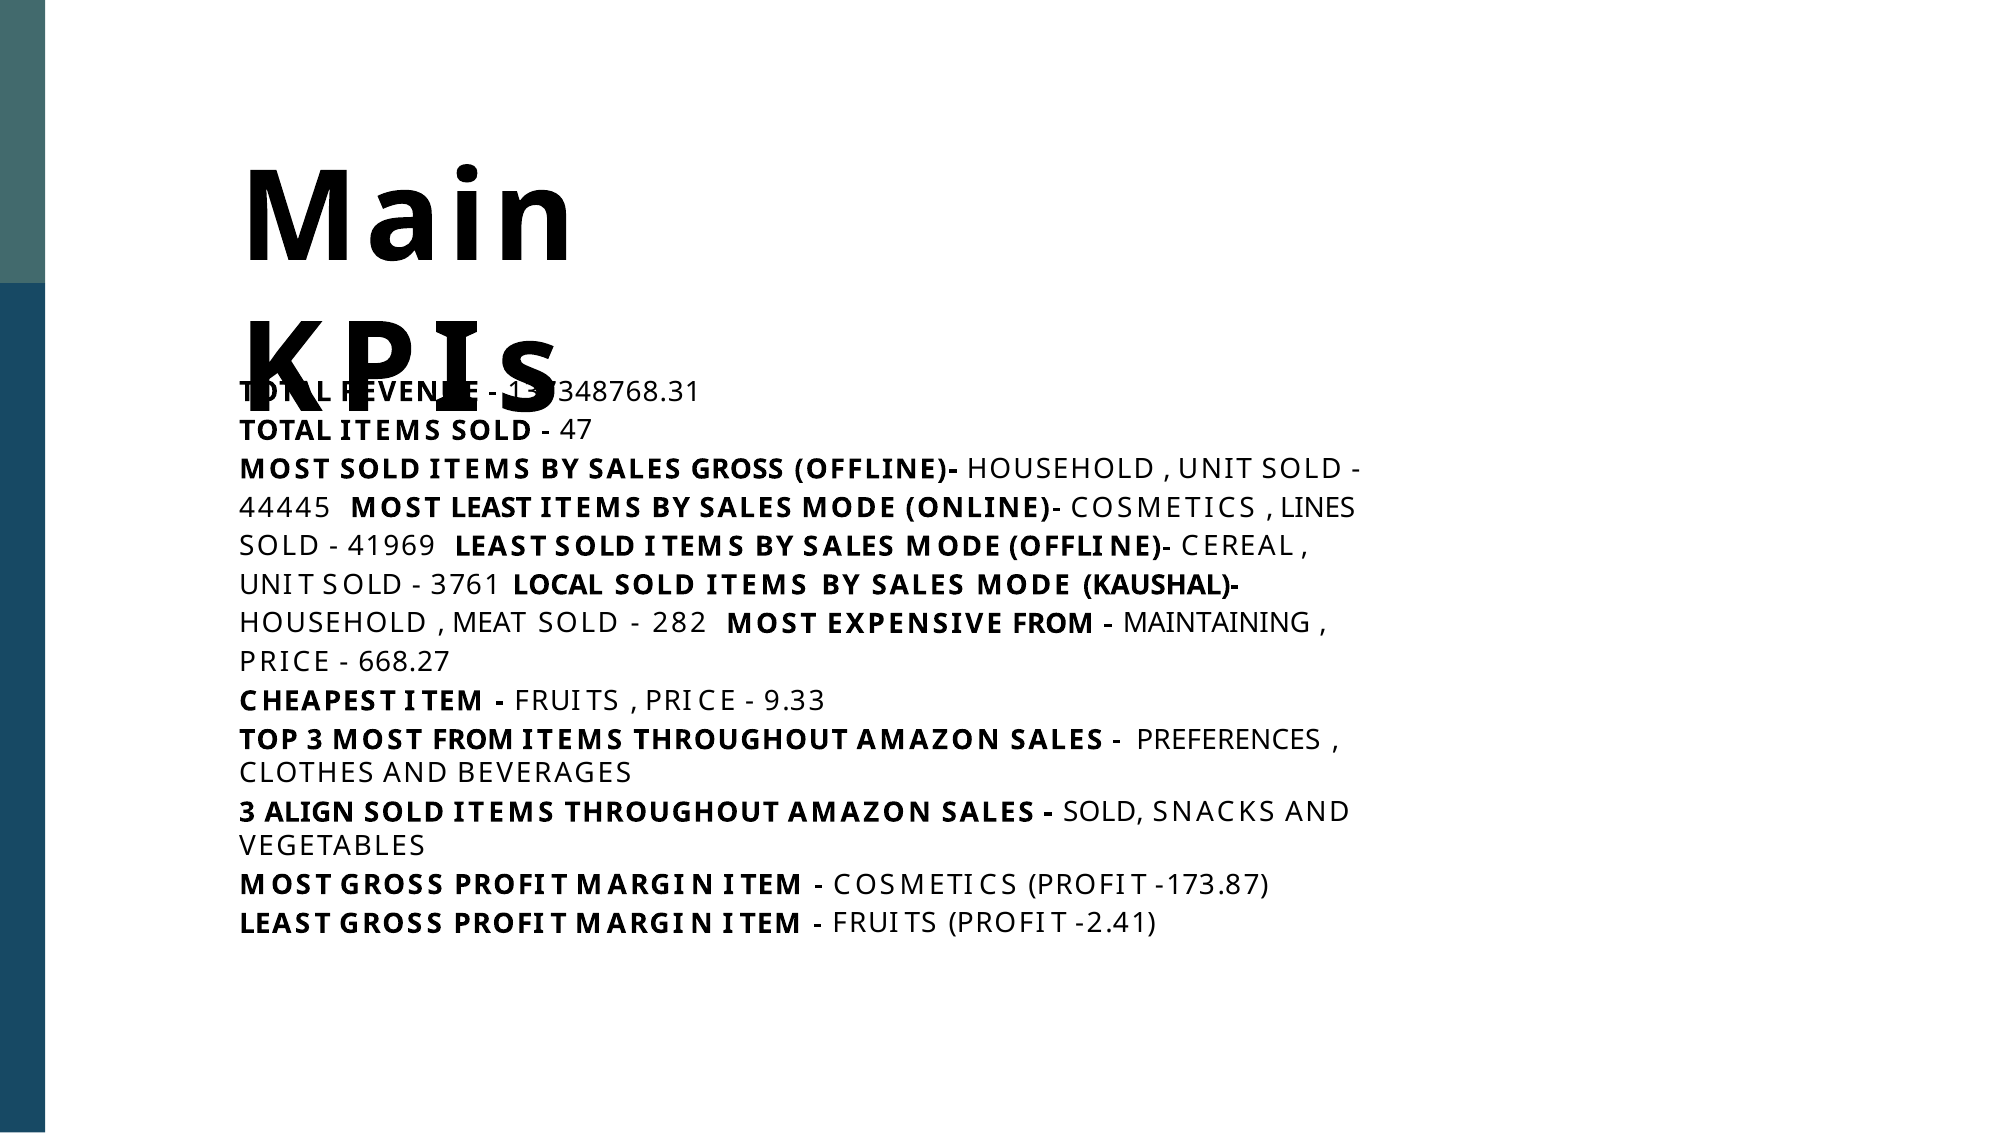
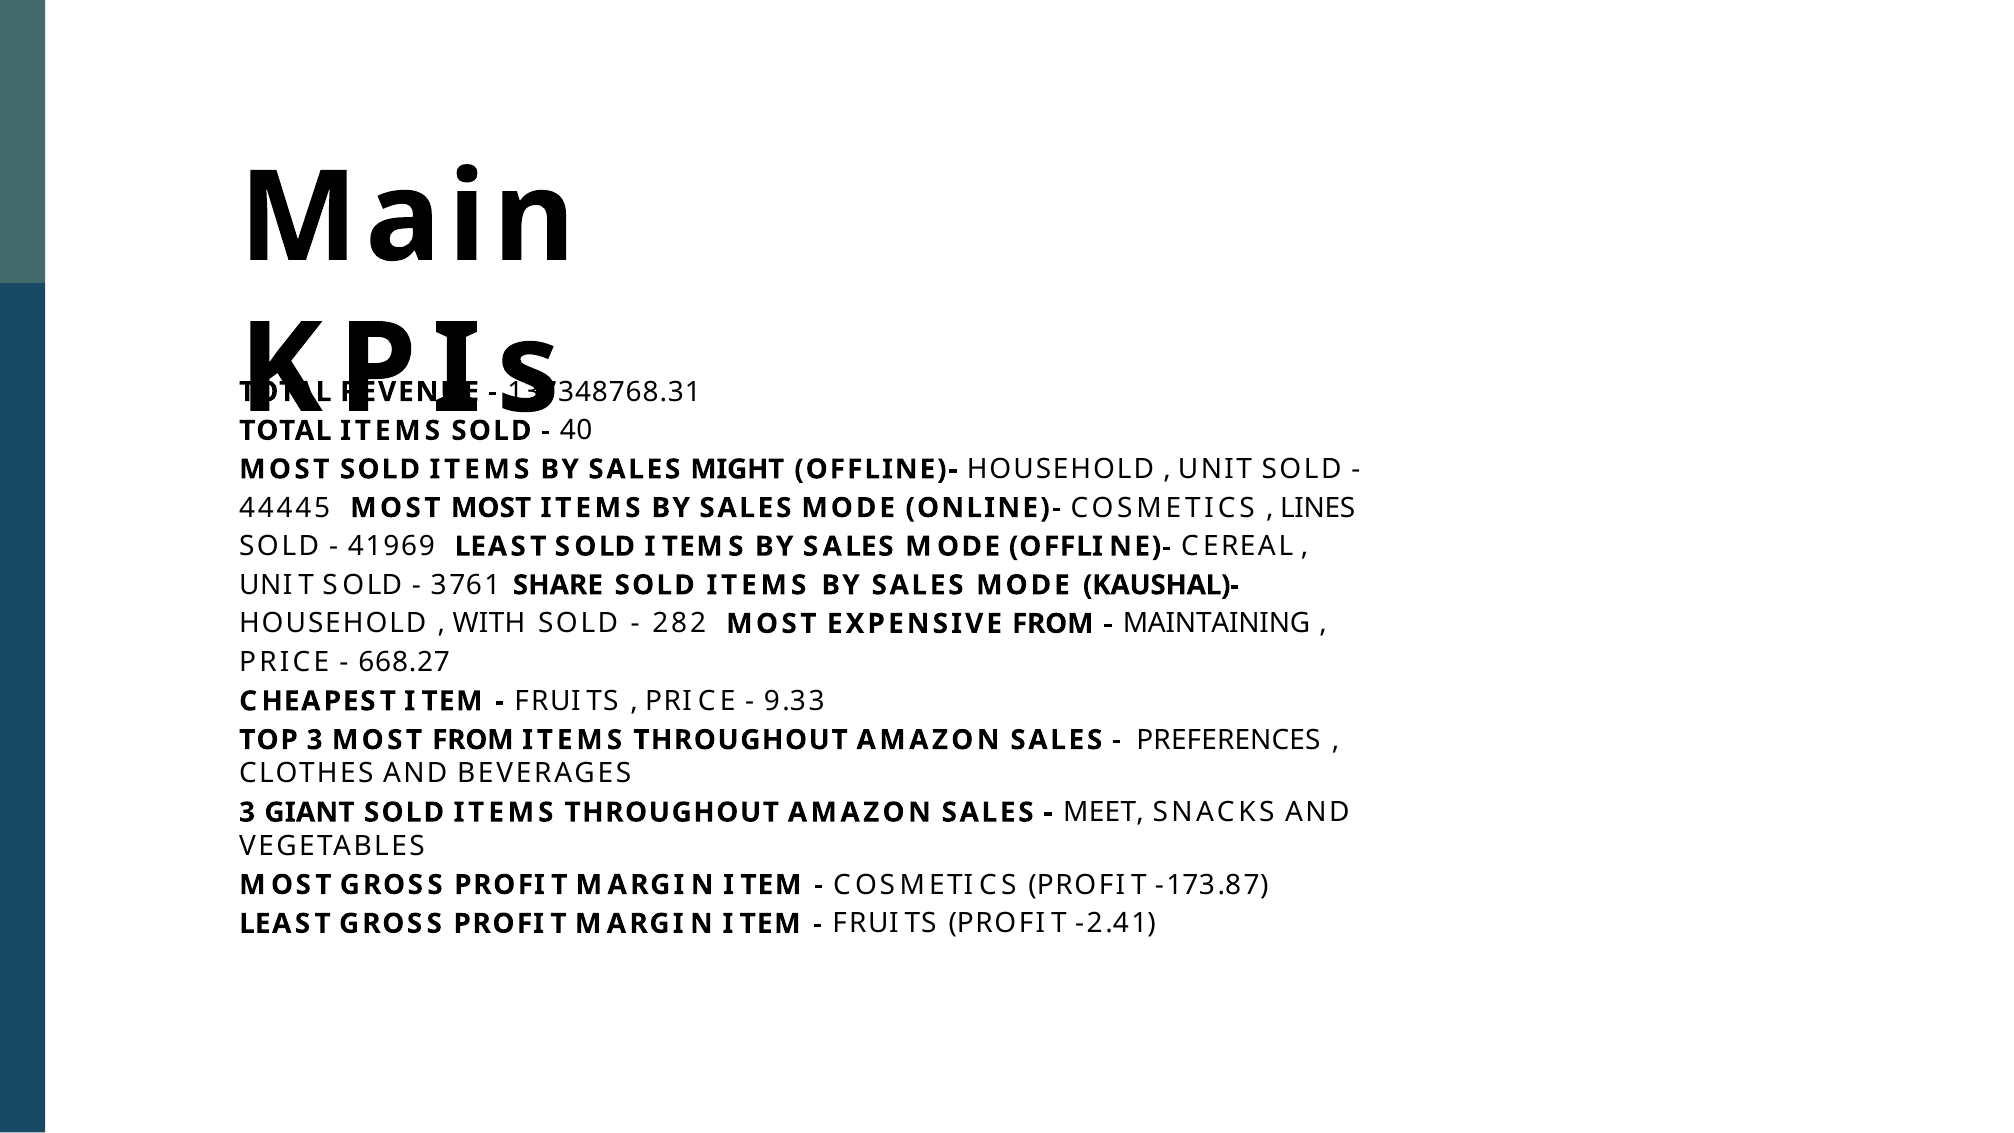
47: 47 -> 40 (576, 431)
SALES GROSS: GROSS -> MIGHT (737, 469)
MOST LEAST: LEAST -> MOST (491, 508)
LOCAL: LOCAL -> SHARE (558, 585)
MEAT: MEAT -> WITH (489, 624)
ALIGN: ALIGN -> GIANT (309, 812)
SOLD: SOLD -> MEET (1104, 812)
